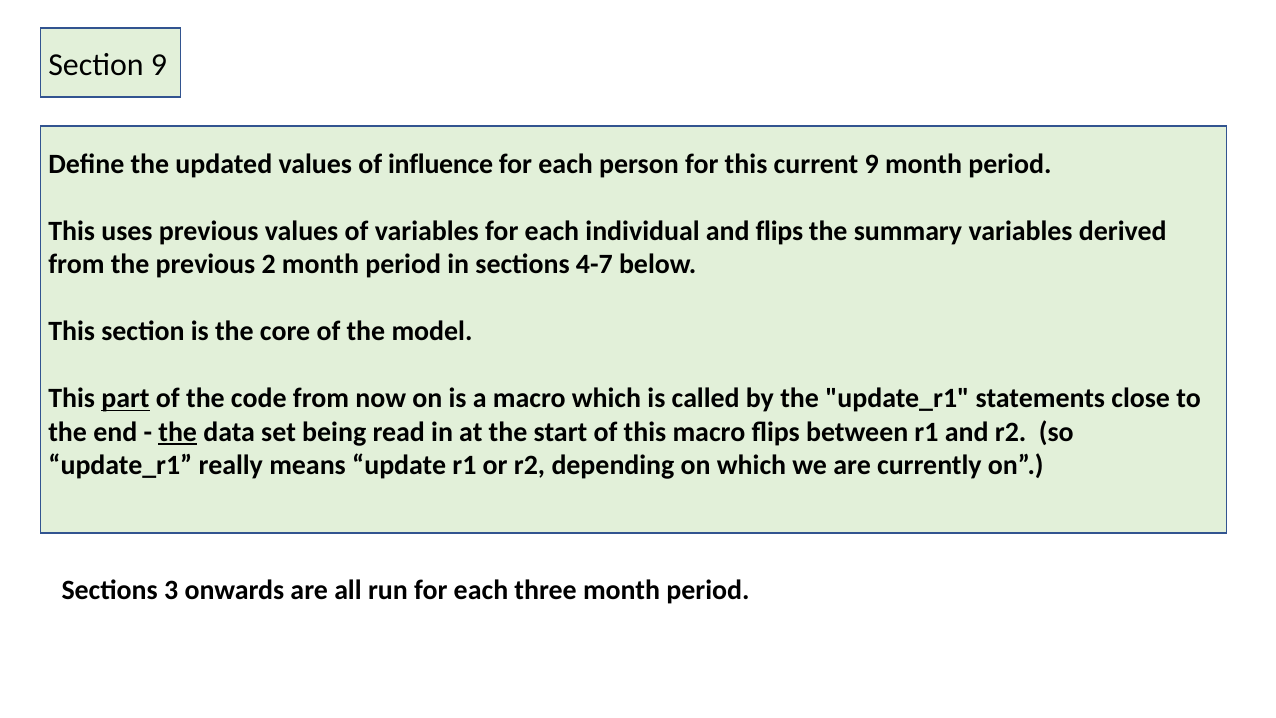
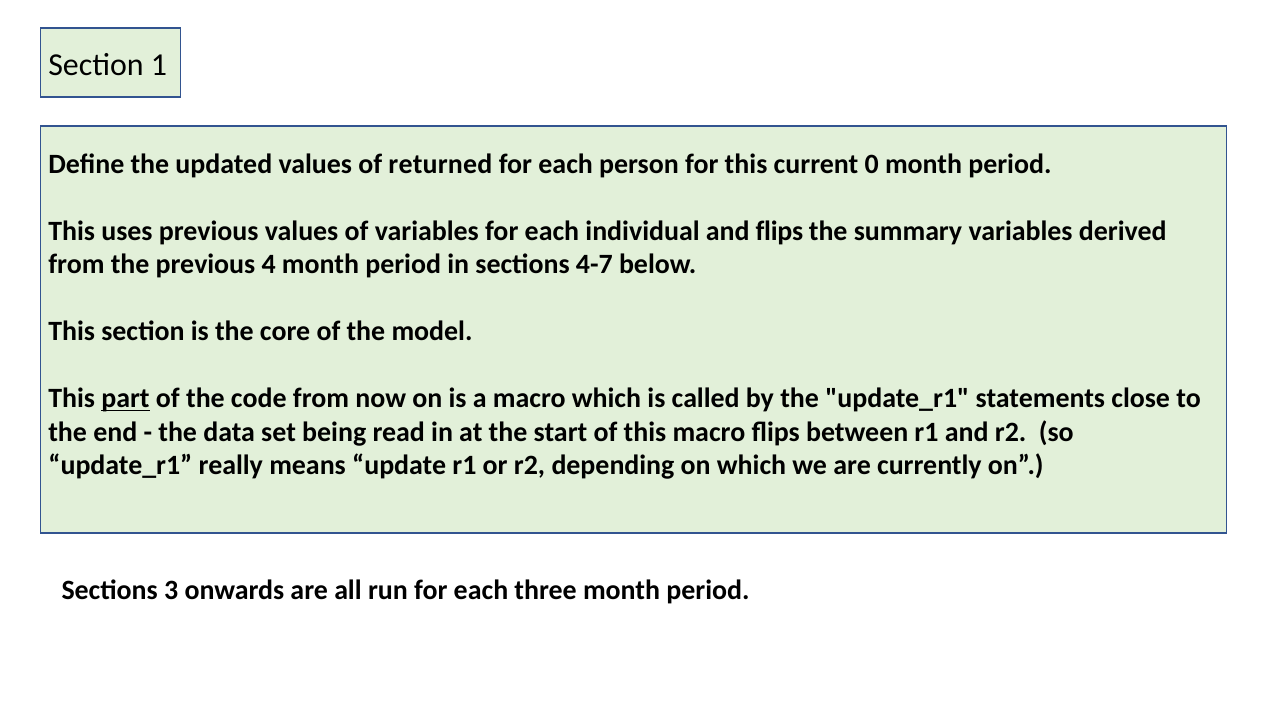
Section 9: 9 -> 1 (159, 65)
influence: influence -> returned (440, 164)
current 9: 9 -> 0 (872, 164)
2: 2 -> 4 (269, 264)
the underline: present -> none (178, 432)
